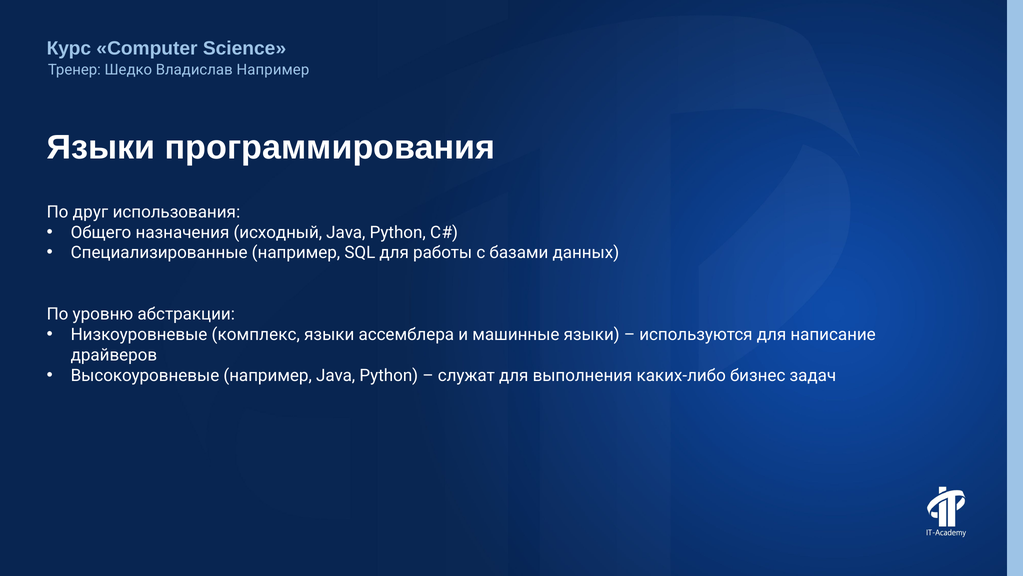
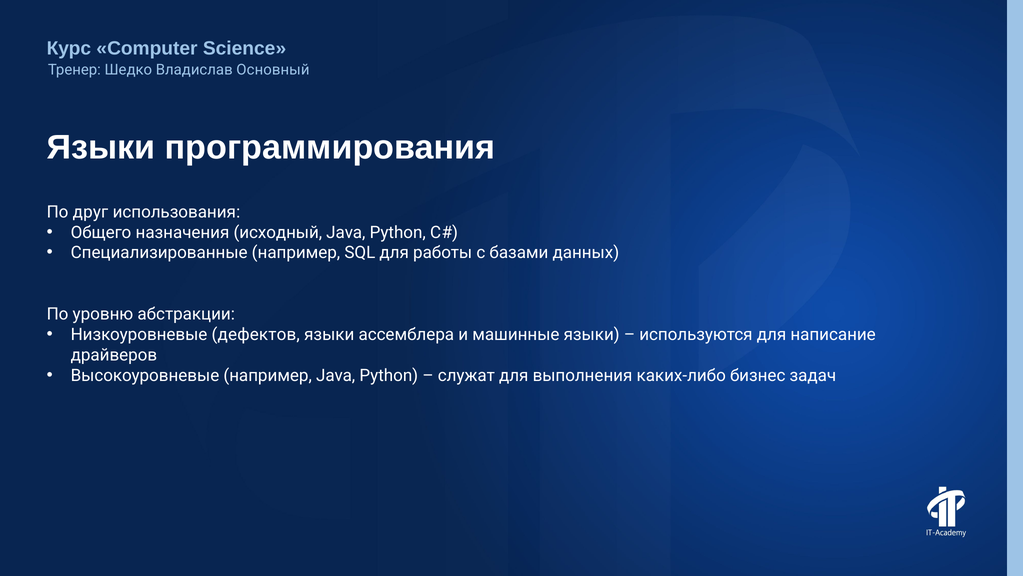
Владислав Например: Например -> Основный (273, 70)
комплекс: комплекс -> дефектов (256, 334)
